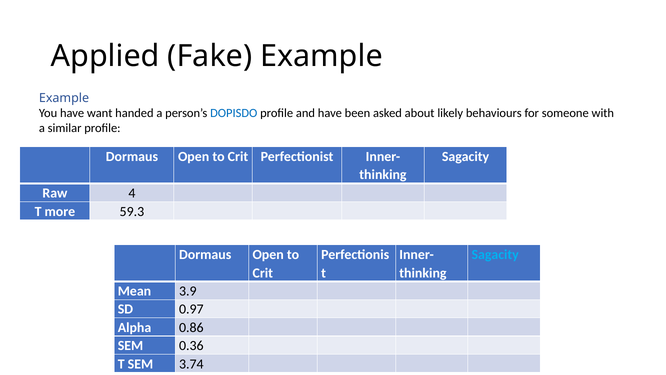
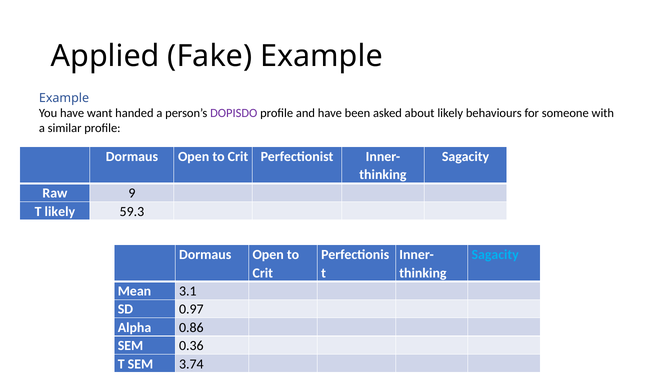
DOPISDO colour: blue -> purple (234, 113)
4: 4 -> 9 (132, 193)
T more: more -> likely (60, 211)
3.9: 3.9 -> 3.1 (188, 291)
